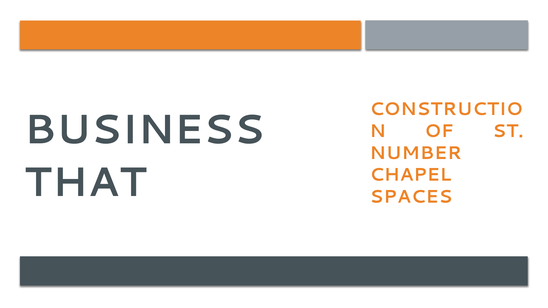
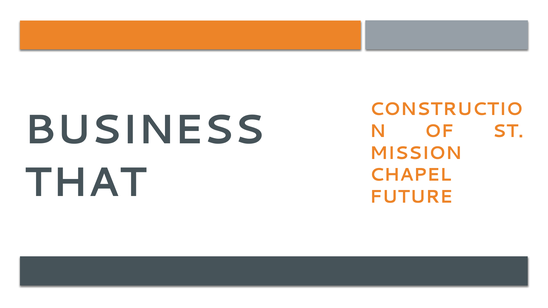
NUMBER: NUMBER -> MISSION (416, 153)
SPACES: SPACES -> FUTURE (411, 197)
